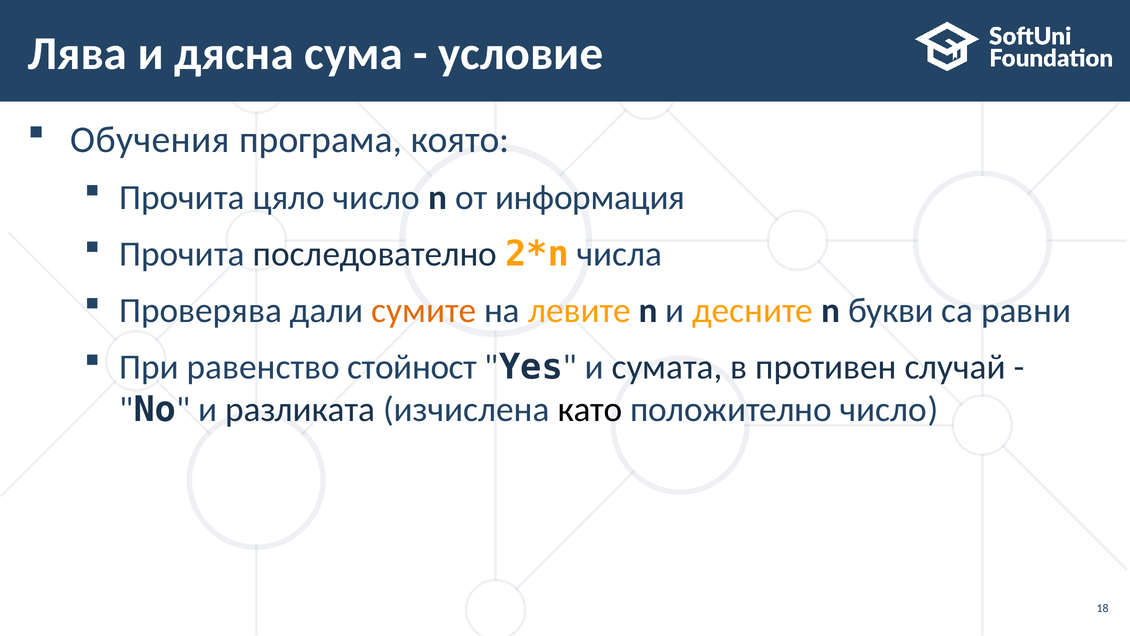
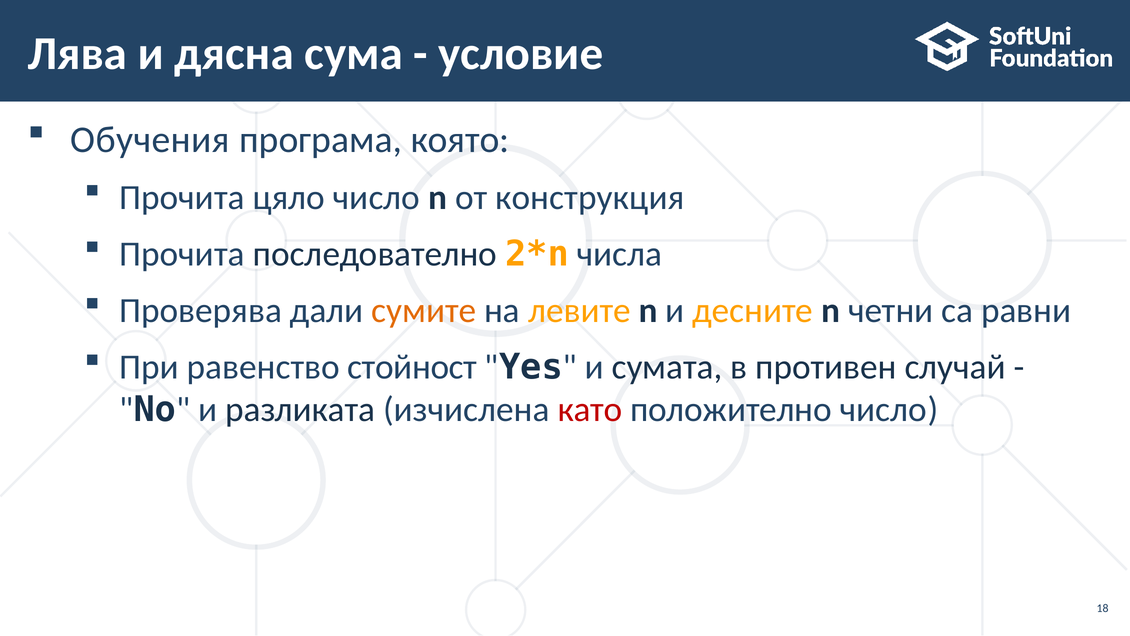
информация: информация -> конструкция (590, 197)
букви: букви -> четни (891, 310)
като colour: black -> red (590, 409)
